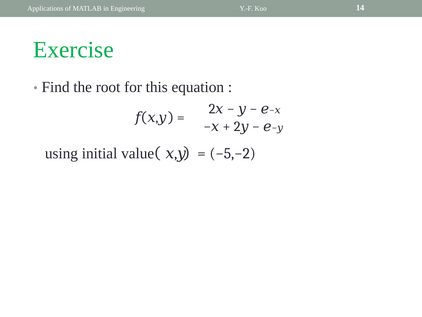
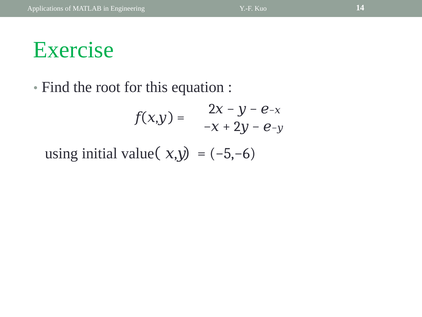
−5,−2: −5,−2 -> −5,−6 (233, 153)
